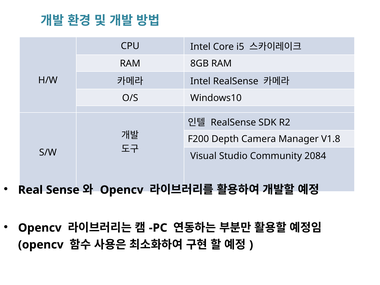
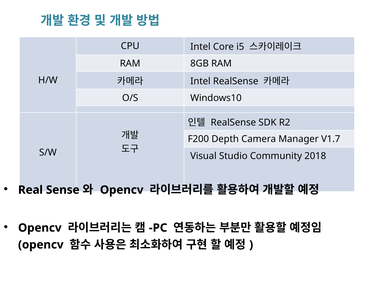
V1.8: V1.8 -> V1.7 (331, 139)
2084: 2084 -> 2018 (315, 156)
